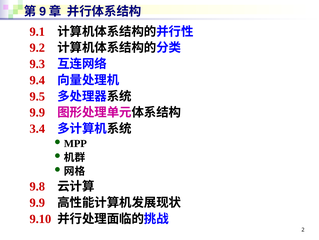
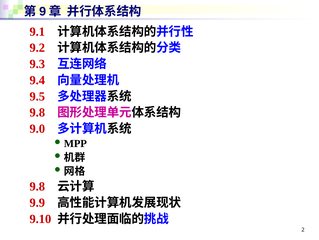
9.9: 9.9 -> 9.8 (37, 112)
3.4: 3.4 -> 9.0 (37, 128)
